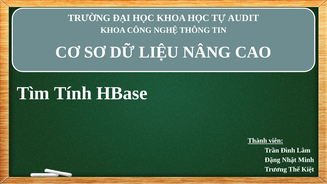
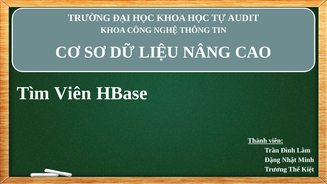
Tìm Tính: Tính -> Viên (73, 93)
